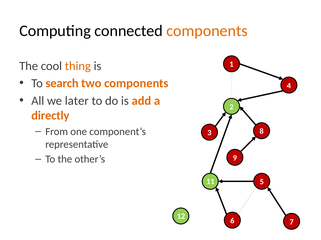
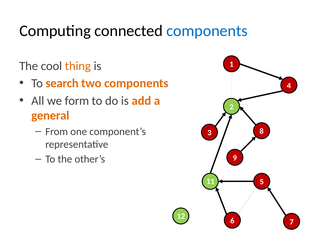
components colour: orange -> blue (207, 31)
later: later -> form (77, 101)
directly: directly -> general (50, 116)
